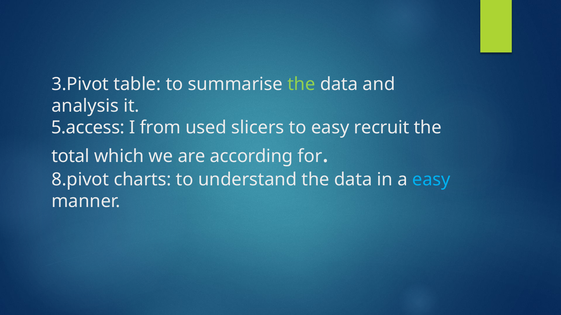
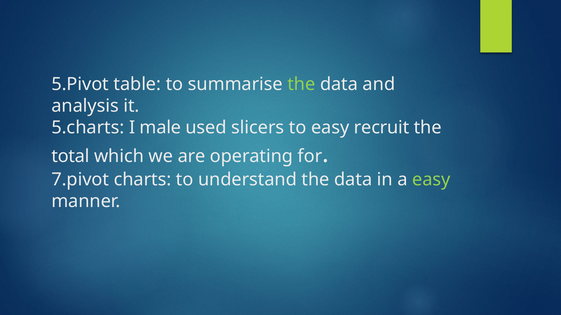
3.Pivot: 3.Pivot -> 5.Pivot (80, 84)
5.access: 5.access -> 5.charts (88, 128)
from: from -> male (160, 128)
according: according -> operating (251, 157)
8.pivot: 8.pivot -> 7.pivot (80, 180)
easy colour: light blue -> light green (431, 180)
